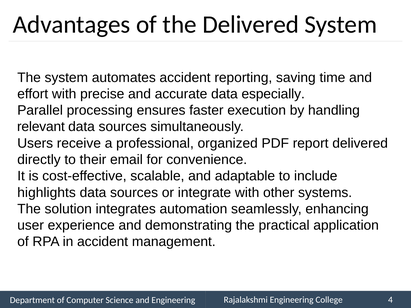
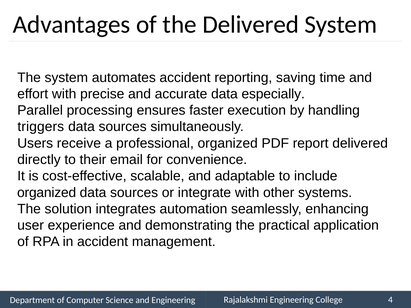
relevant: relevant -> triggers (41, 127)
highlights: highlights -> organized (47, 193)
